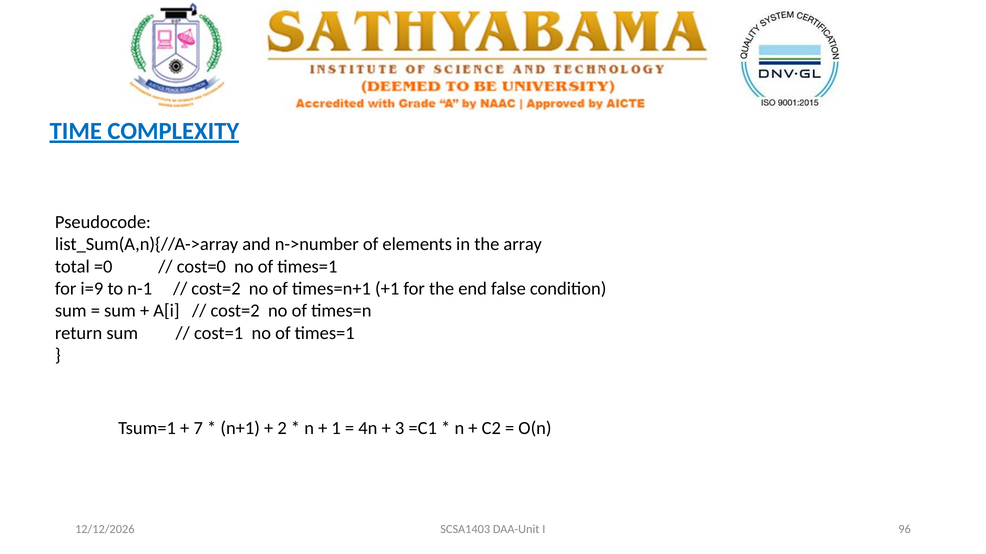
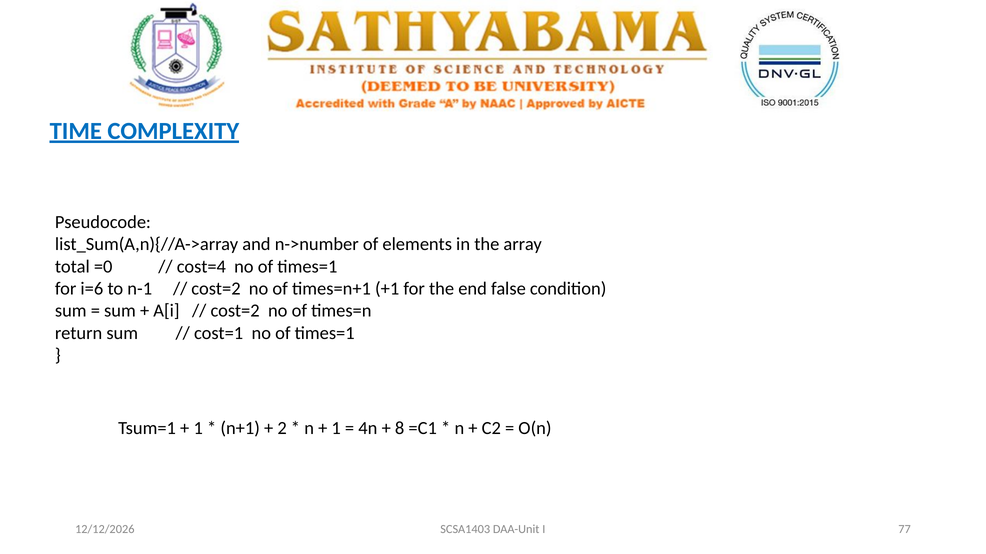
cost=0: cost=0 -> cost=4 (201, 267)
i=9: i=9 -> i=6 (92, 289)
7: 7 -> 1 (198, 428)
3: 3 -> 8 (400, 428)
96: 96 -> 77 (905, 530)
